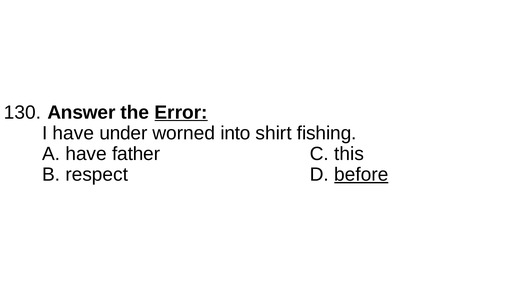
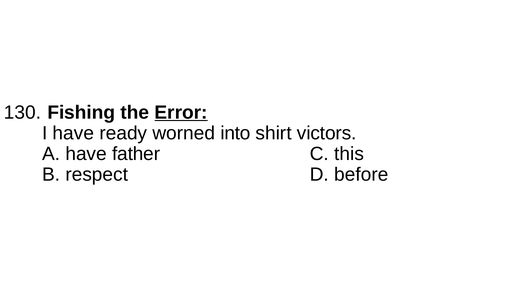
Answer: Answer -> Fishing (81, 112)
under: under -> ready (123, 133)
fishing: fishing -> victors (327, 133)
before underline: present -> none (361, 174)
